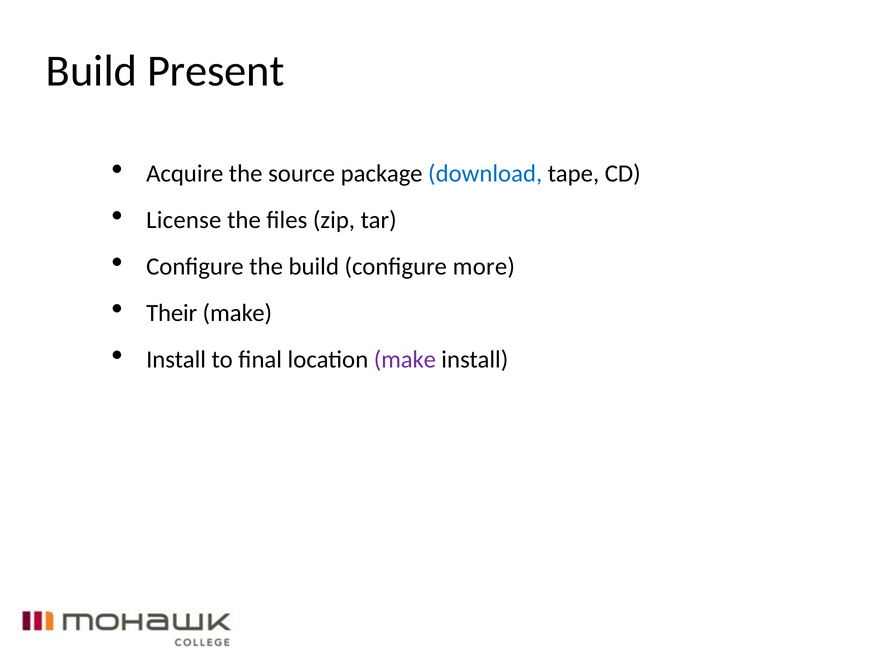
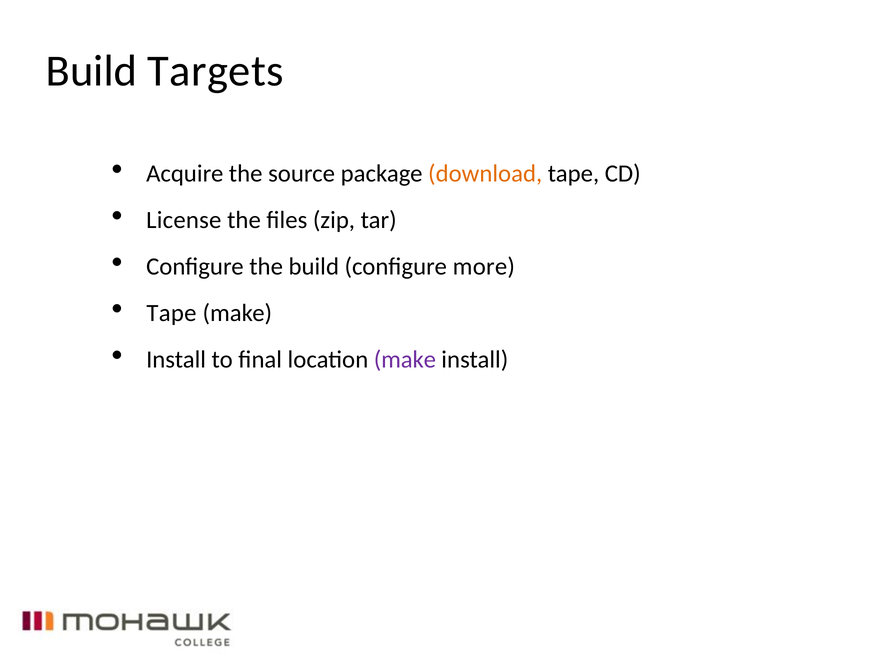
Present: Present -> Targets (216, 71)
download colour: blue -> orange (485, 174)
Their: Their -> Tape (171, 313)
